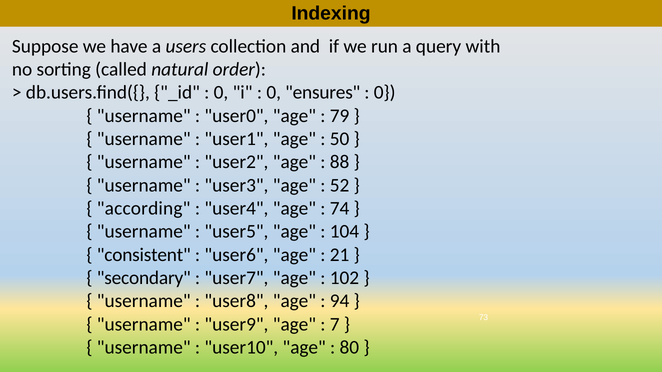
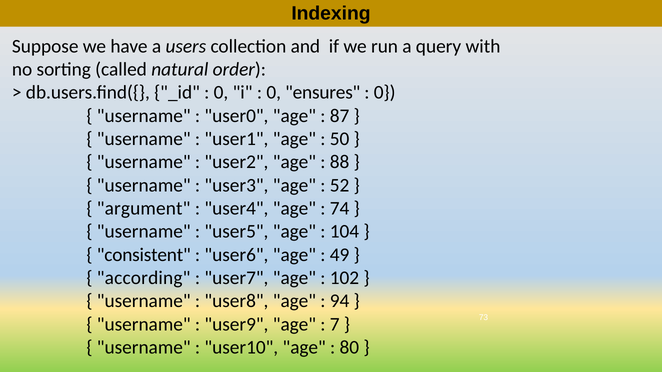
79: 79 -> 87 (340, 116)
according: according -> argument (144, 209)
21: 21 -> 49 (340, 255)
secondary: secondary -> according (144, 278)
